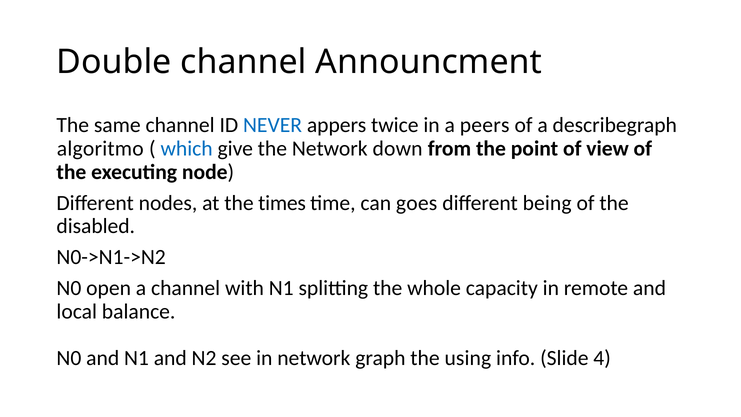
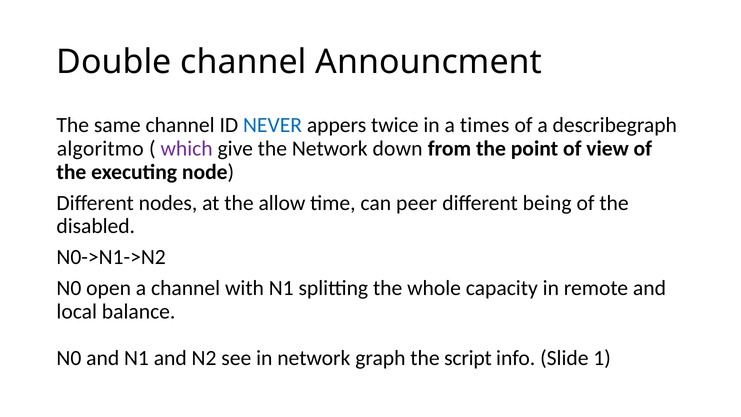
peers: peers -> times (485, 125)
which colour: blue -> purple (187, 149)
times: times -> allow (282, 203)
goes: goes -> peer (417, 203)
using: using -> script (468, 358)
4: 4 -> 1 (602, 358)
